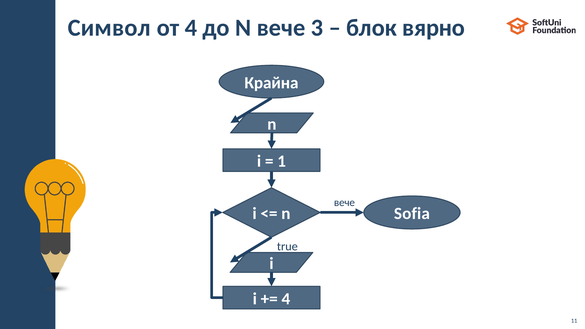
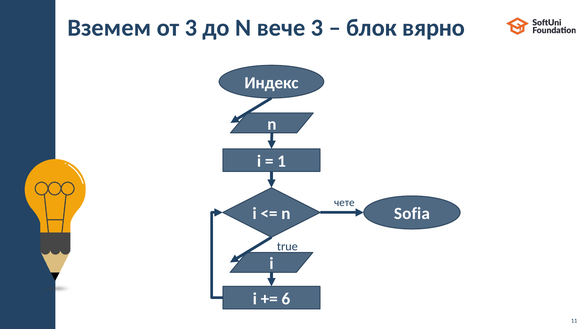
Символ: Символ -> Вземем (109, 28)
от 4: 4 -> 3 (191, 28)
Крайна: Крайна -> Индекс (271, 83)
вече: вече -> чете (344, 203)
4: 4 -> 6 (286, 299)
